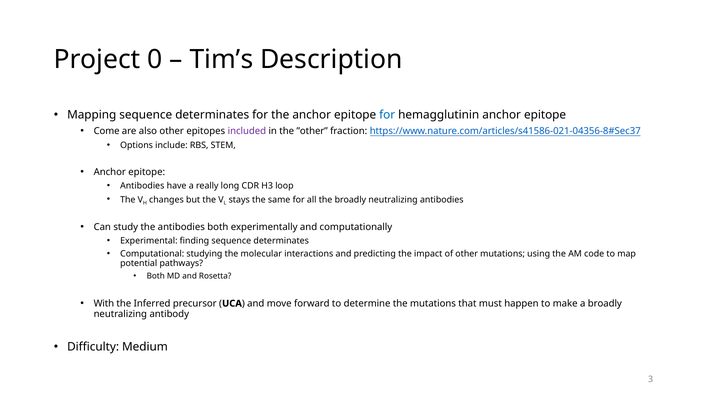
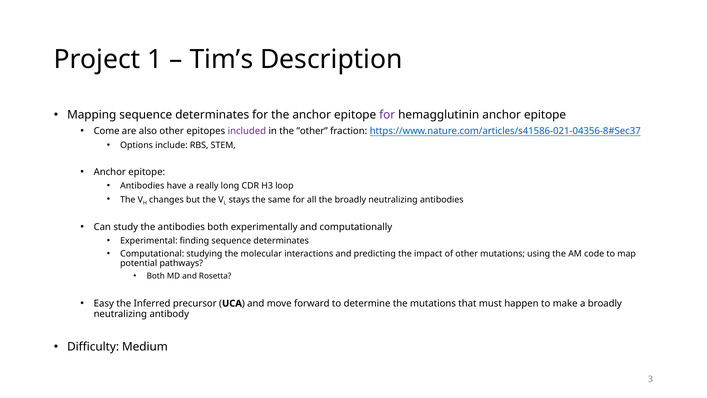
0: 0 -> 1 (155, 59)
for colour: blue -> purple (387, 115)
With: With -> Easy (104, 303)
